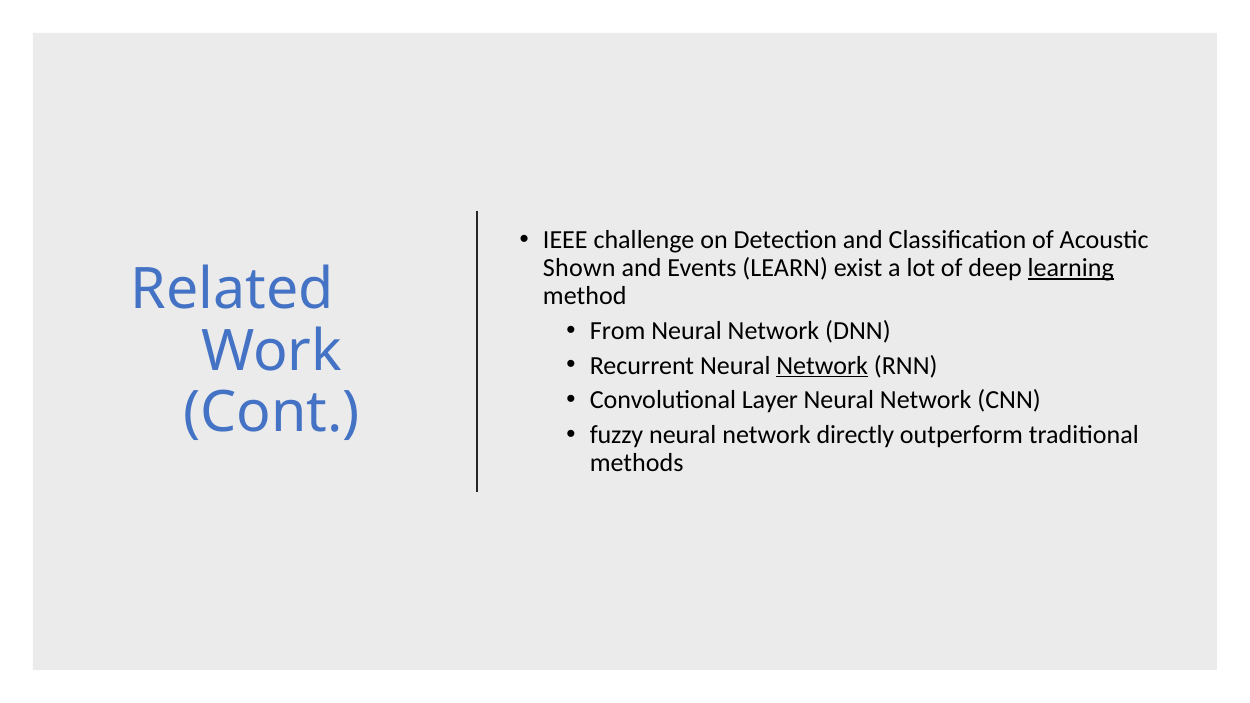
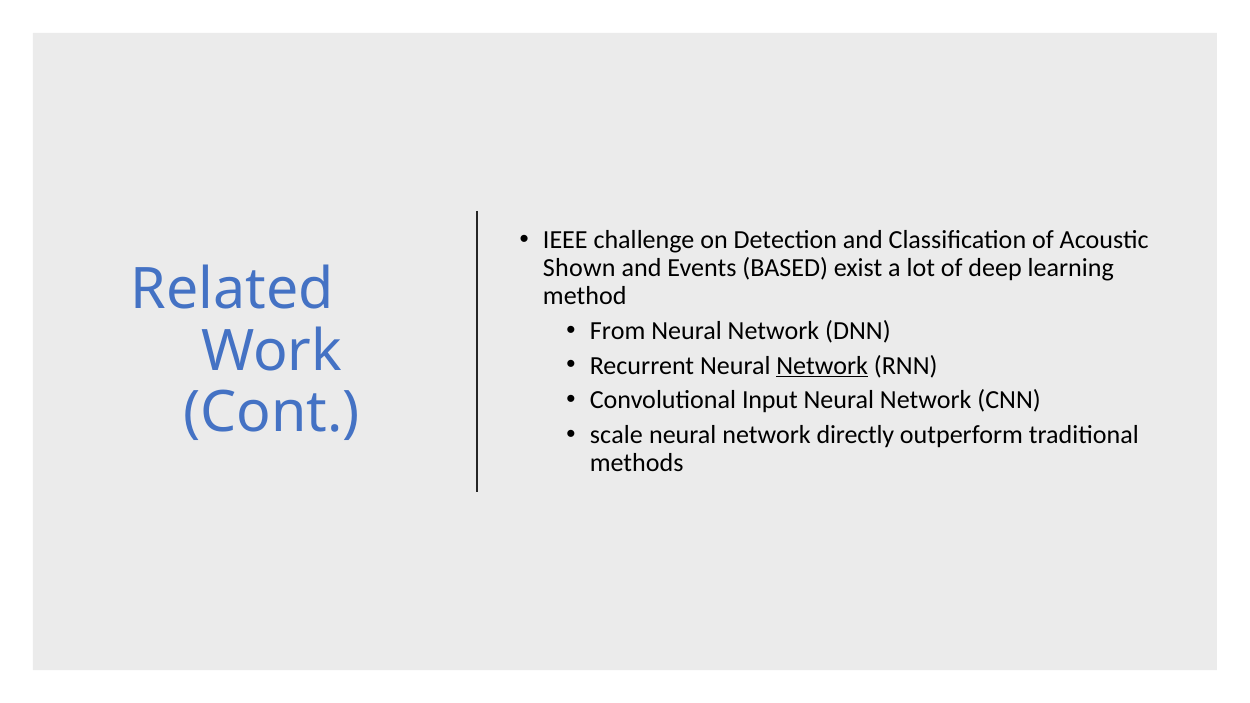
LEARN: LEARN -> BASED (785, 268)
learning underline: present -> none (1071, 268)
Layer: Layer -> Input (770, 400)
fuzzy: fuzzy -> scale (616, 435)
